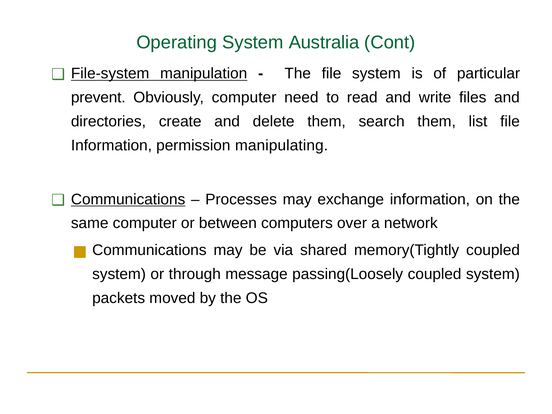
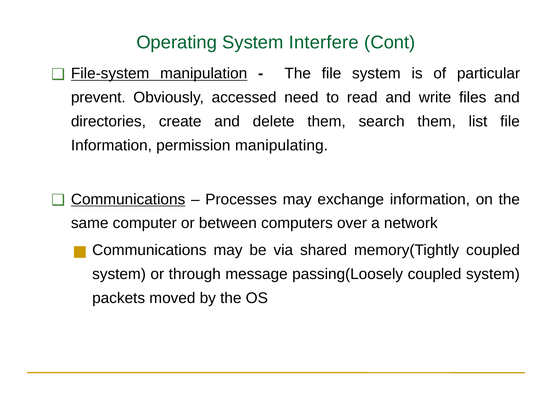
Australia: Australia -> Interfere (324, 42)
Obviously computer: computer -> accessed (244, 97)
